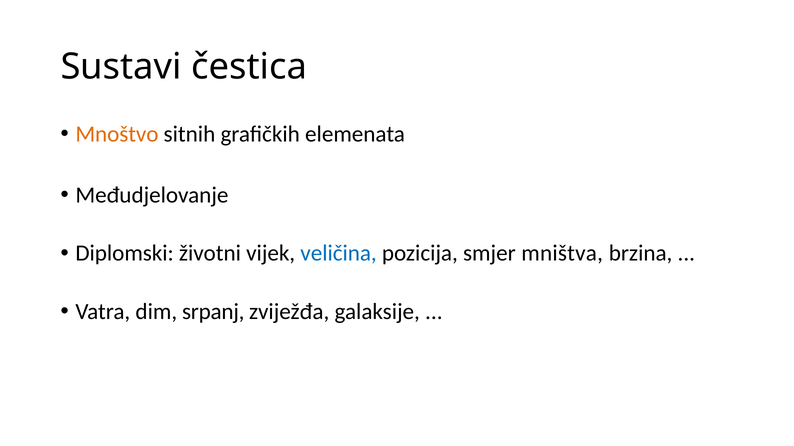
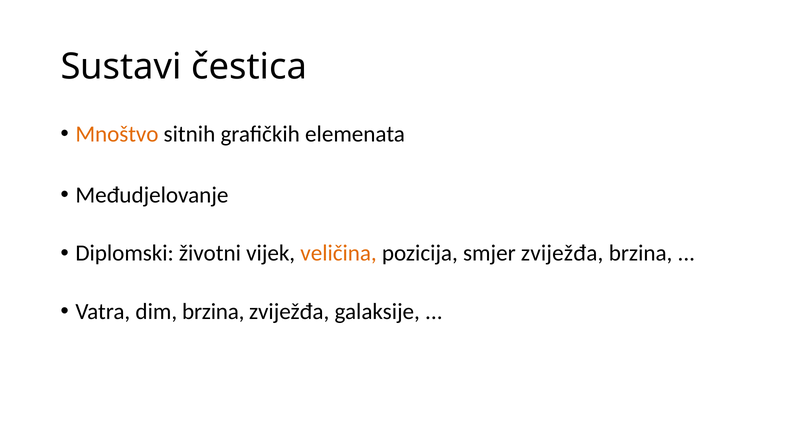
veličina colour: blue -> orange (339, 254)
smjer mništva: mništva -> zviježđa (562, 254)
dim srpanj: srpanj -> brzina (213, 312)
